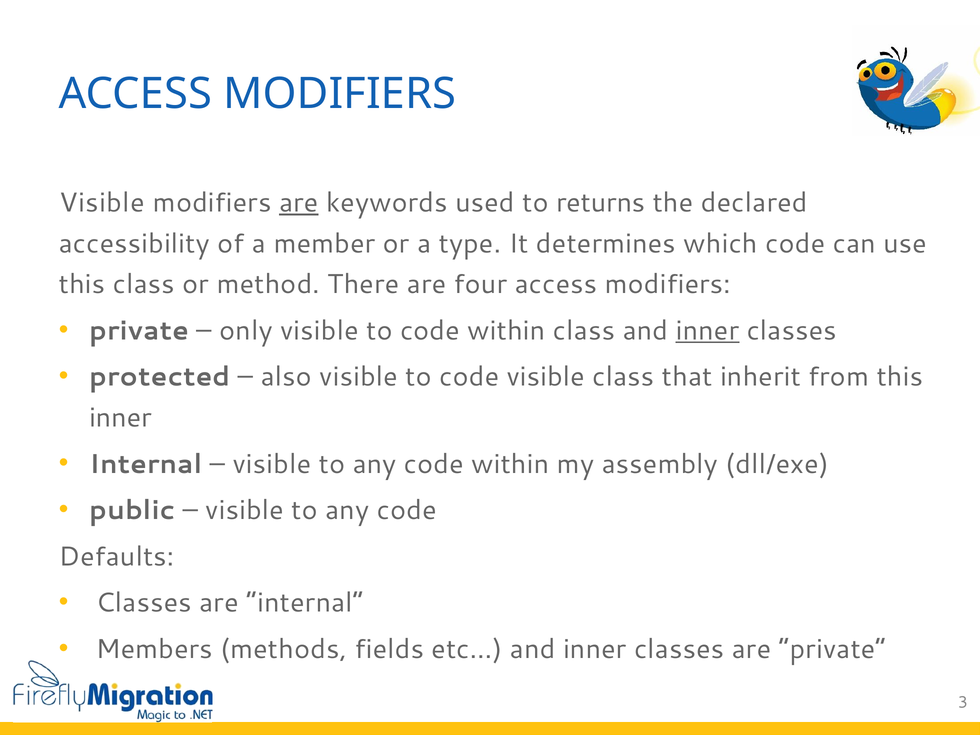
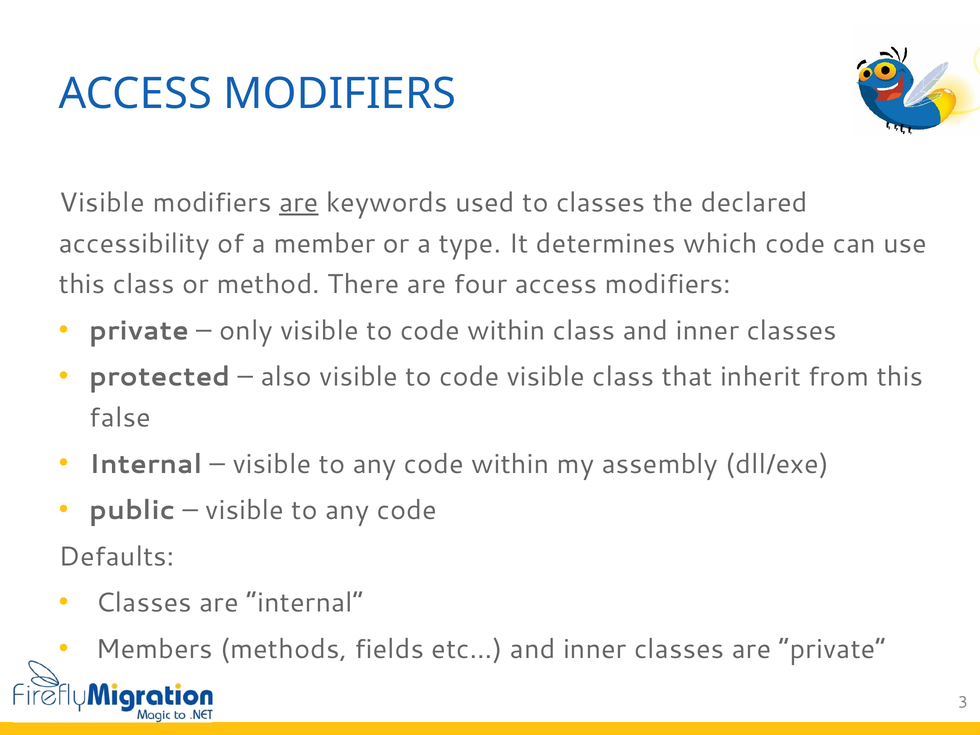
to returns: returns -> classes (601, 203)
inner underline: present -> none (707, 331)
inner: inner -> false (120, 418)
